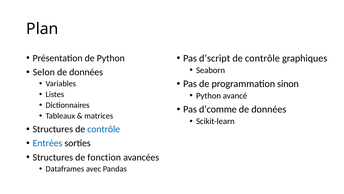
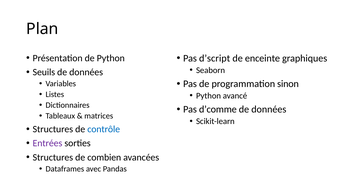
contrôle: contrôle -> enceinte (262, 58)
Selon: Selon -> Seuils (44, 72)
Entrées colour: blue -> purple (47, 143)
fonction: fonction -> combien (104, 157)
